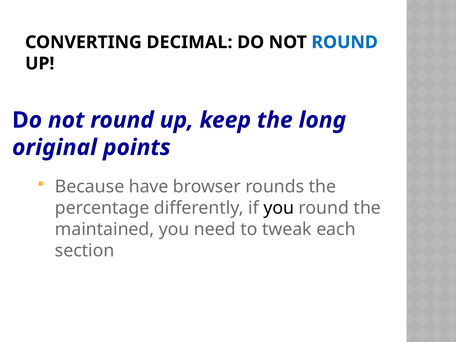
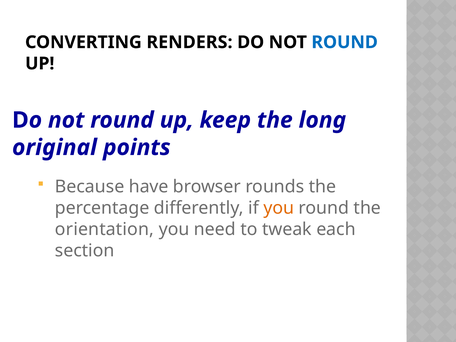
DECIMAL: DECIMAL -> RENDERS (189, 42)
you colour: black -> orange (279, 208)
maintained: maintained -> orientation (105, 229)
